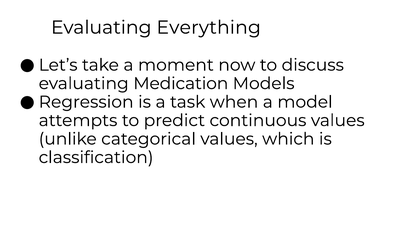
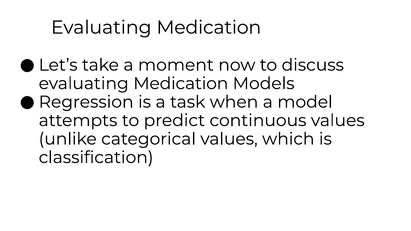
Everything: Everything -> Medication (209, 27)
